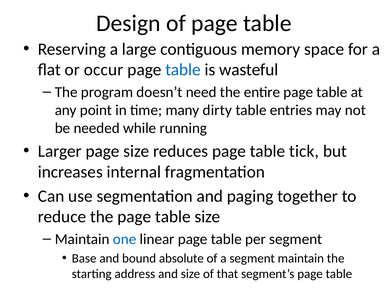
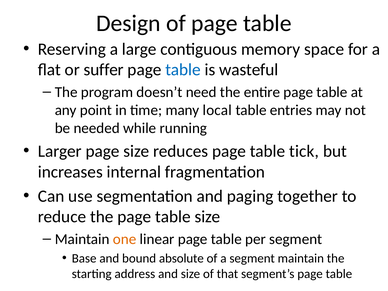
occur: occur -> suffer (104, 70)
dirty: dirty -> local (217, 110)
one colour: blue -> orange (125, 239)
